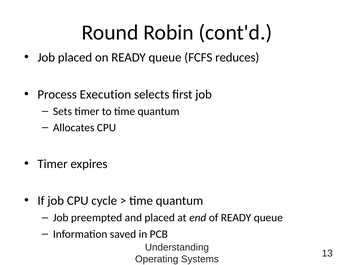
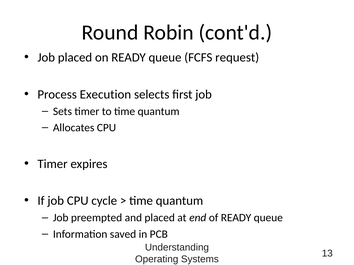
reduces: reduces -> request (237, 58)
